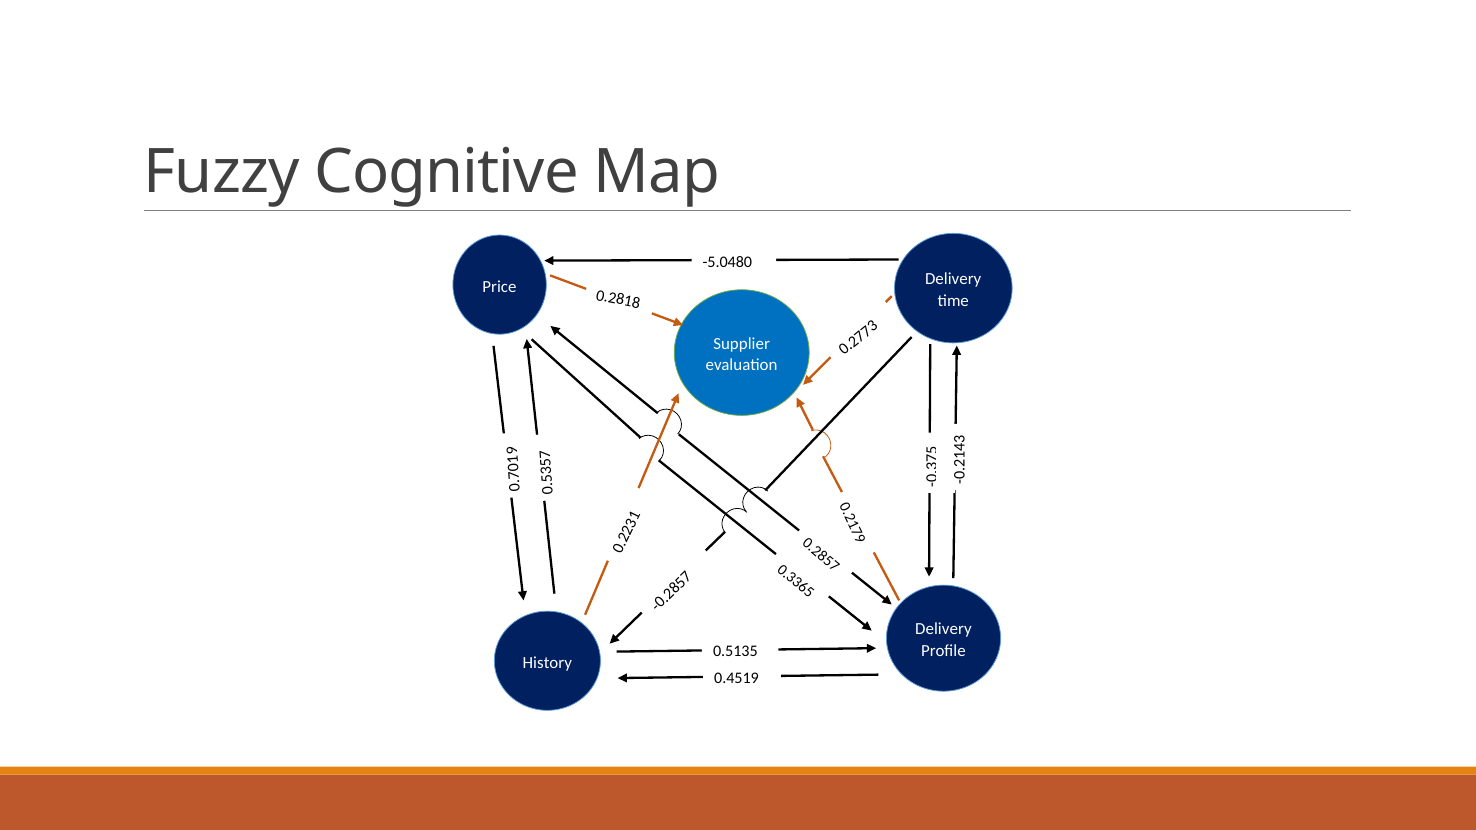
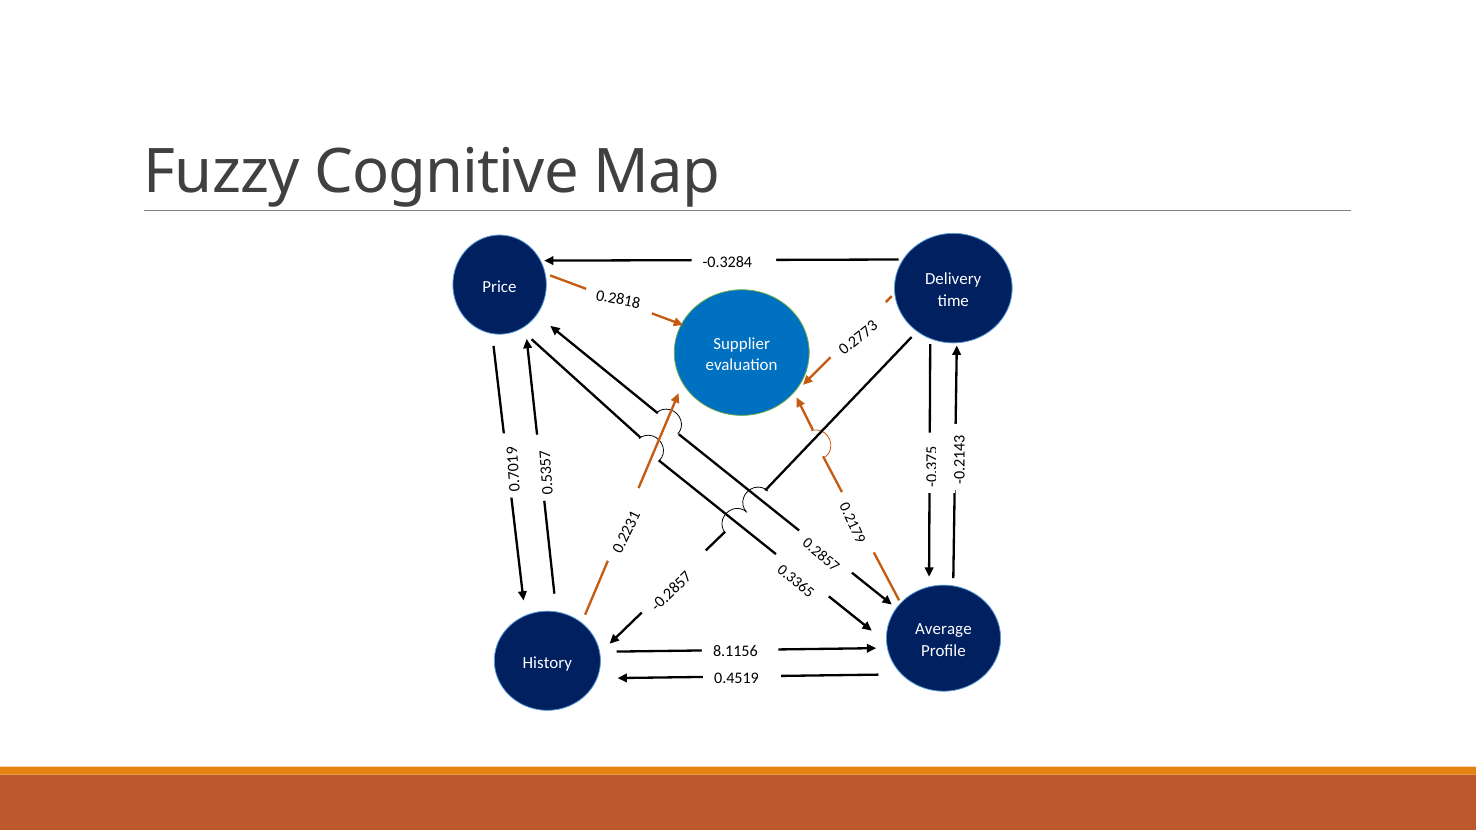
-5.0480: -5.0480 -> -0.3284 (727, 263)
Delivery: Delivery -> Average (943, 629)
0.5135: 0.5135 -> 8.1156 (735, 651)
